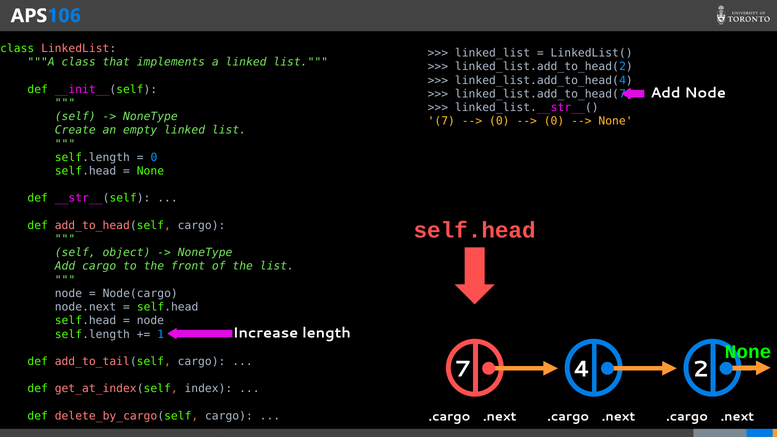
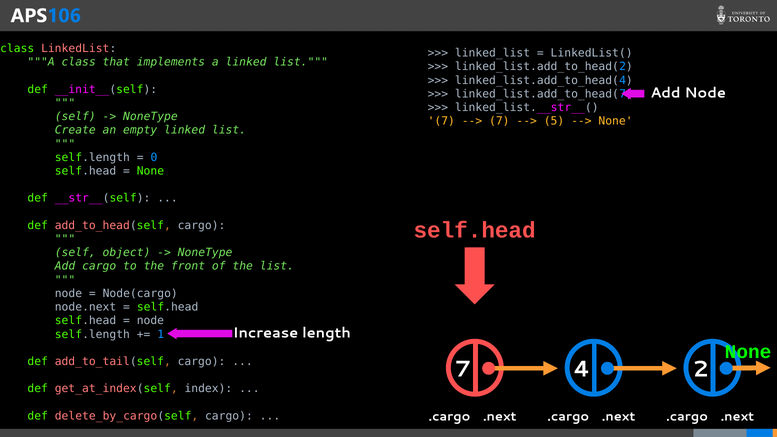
0: 0 -> 7 (499, 121)
0: 0 -> 5 (554, 121)
